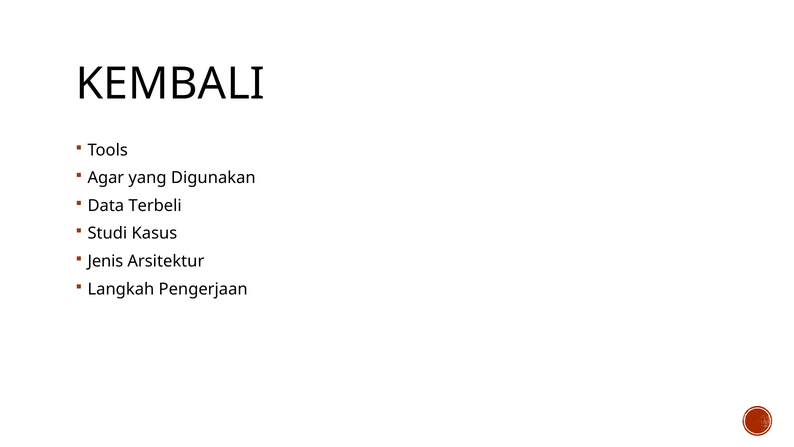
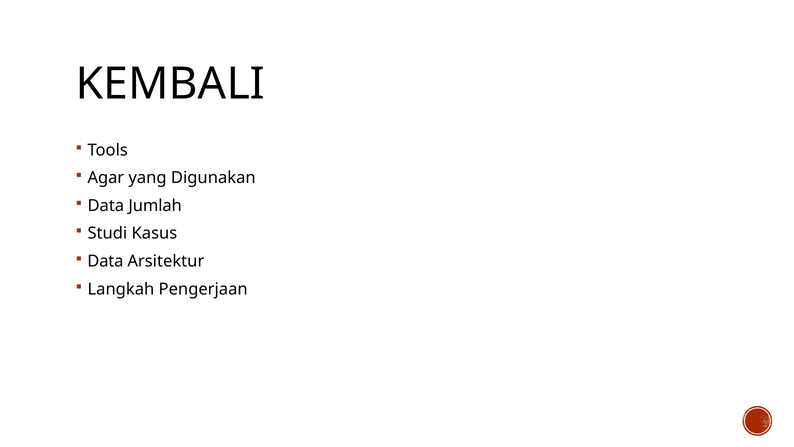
Terbeli: Terbeli -> Jumlah (155, 206)
Jenis: Jenis -> Data (105, 261)
